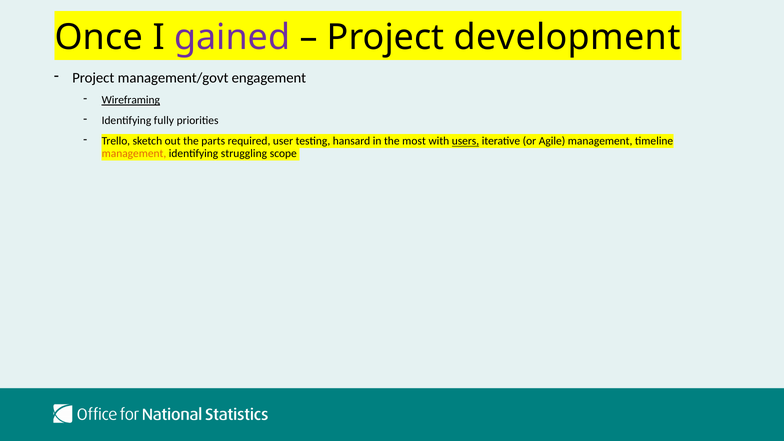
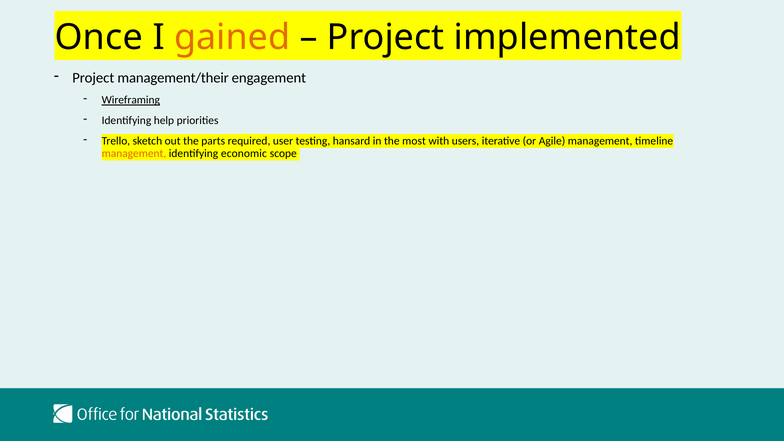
gained colour: purple -> orange (232, 37)
development: development -> implemented (567, 37)
management/govt: management/govt -> management/their (173, 78)
fully: fully -> help (164, 121)
users underline: present -> none (465, 141)
struggling: struggling -> economic (244, 154)
